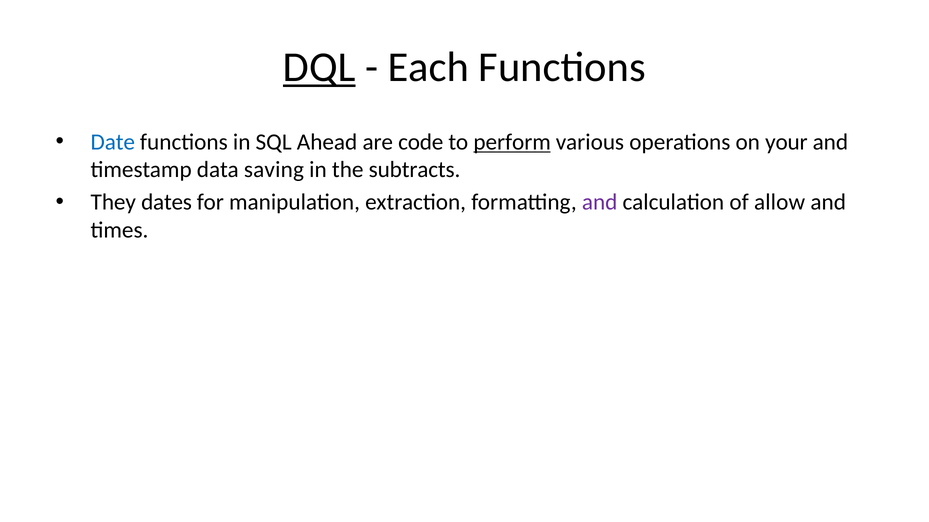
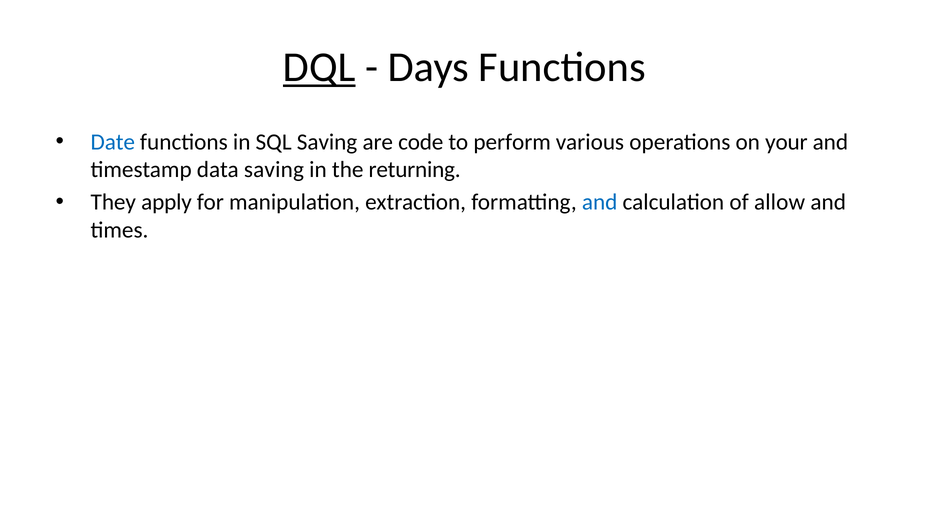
Each: Each -> Days (428, 67)
SQL Ahead: Ahead -> Saving (327, 142)
perform underline: present -> none (512, 142)
subtracts: subtracts -> returning (415, 170)
dates: dates -> apply (167, 203)
and colour: purple -> blue (600, 203)
